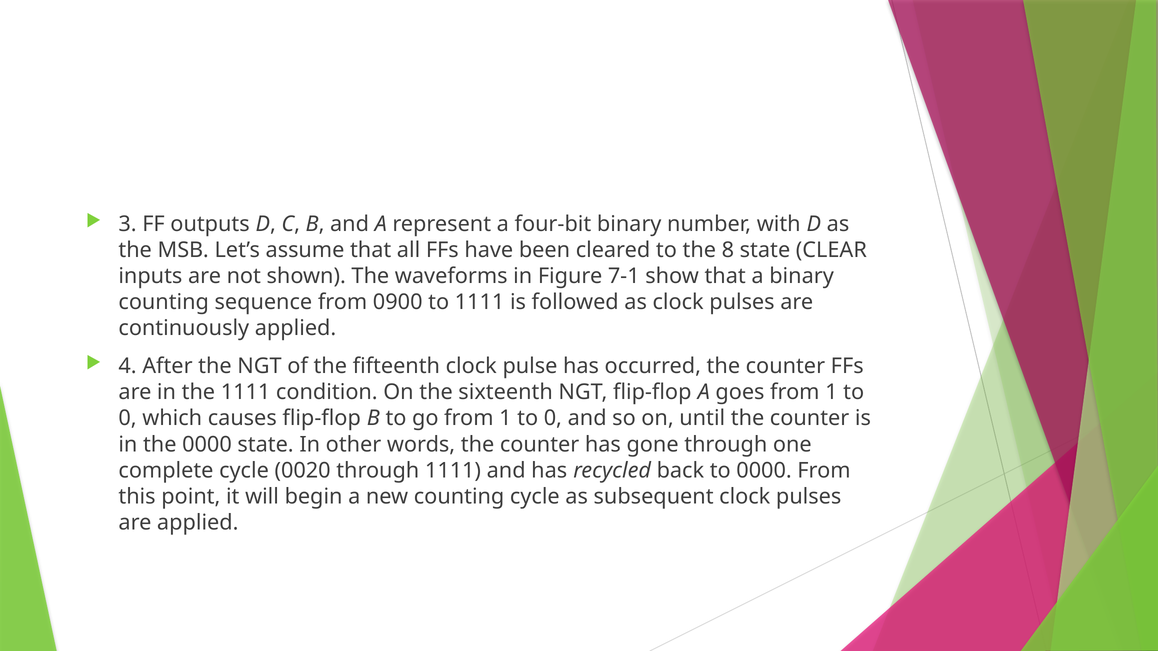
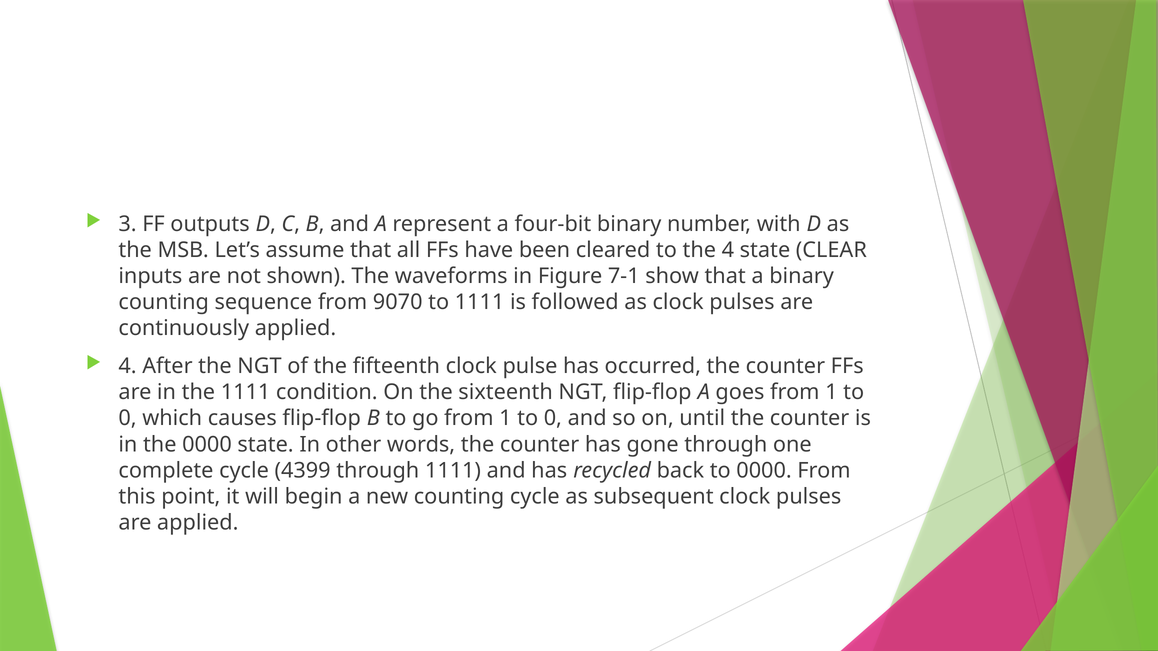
the 8: 8 -> 4 (728, 250)
0900: 0900 -> 9070 (398, 302)
0020: 0020 -> 4399 (303, 471)
